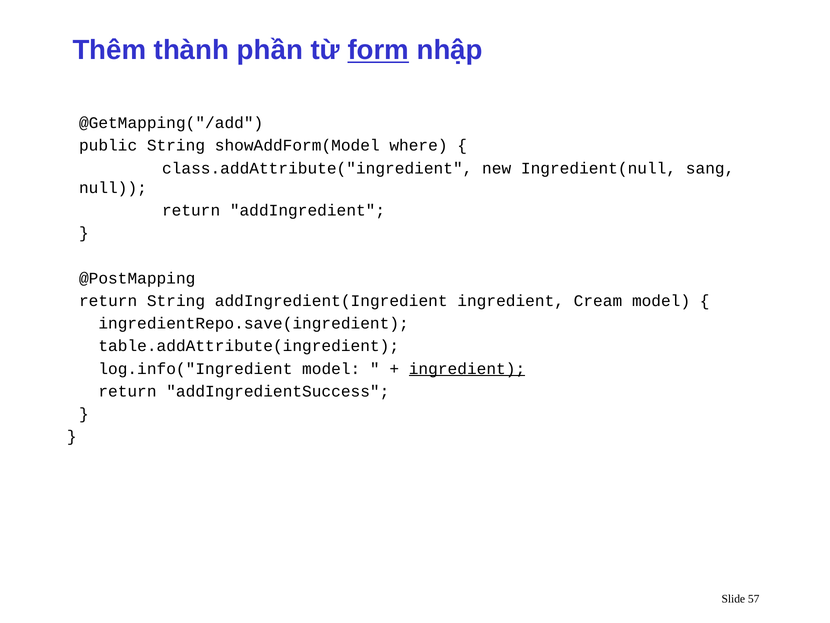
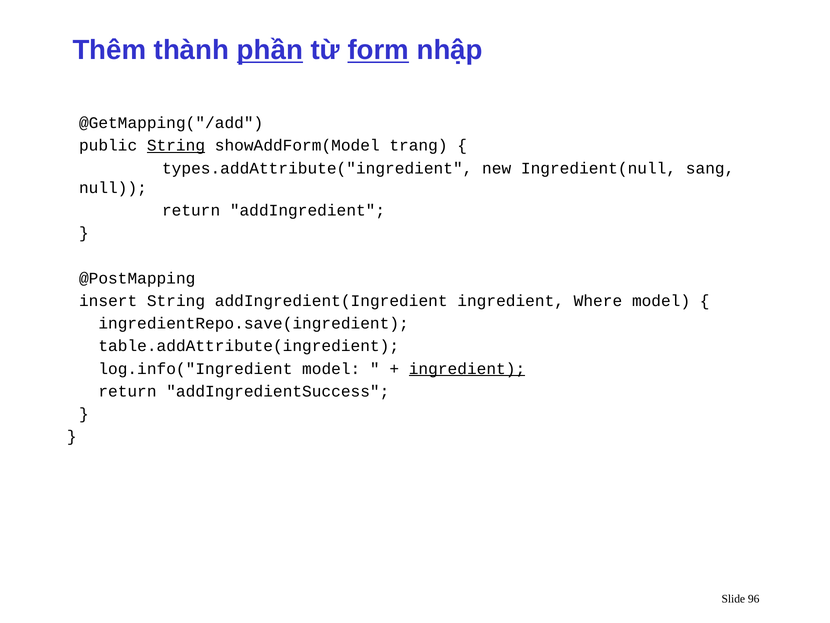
phần underline: none -> present (270, 50)
String underline: none -> present (176, 146)
where: where -> trang (418, 146)
class.addAttribute("ingredient: class.addAttribute("ingredient -> types.addAttribute("ingredient (317, 168)
return: return -> insert (108, 301)
Cream: Cream -> Where (598, 301)
57: 57 -> 96 (754, 598)
